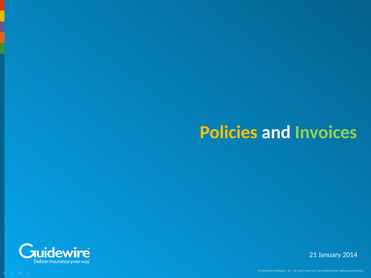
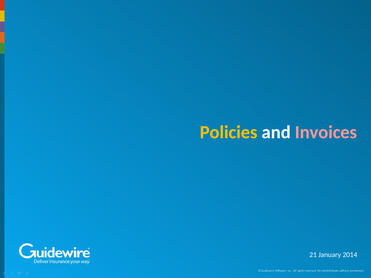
Invoices colour: light green -> pink (326, 132)
